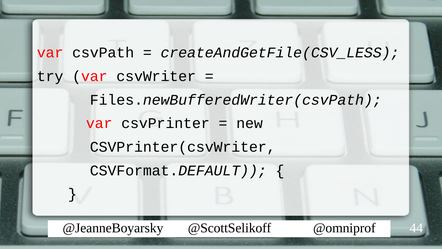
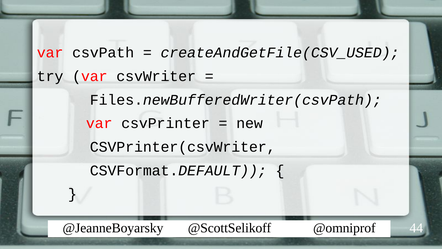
createAndGetFile(CSV_LESS: createAndGetFile(CSV_LESS -> createAndGetFile(CSV_USED (280, 53)
